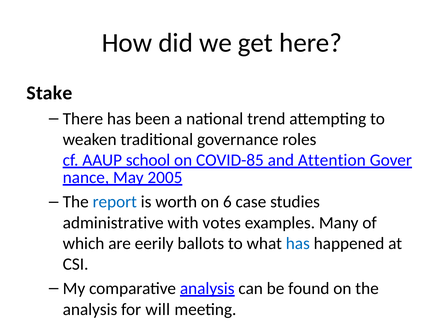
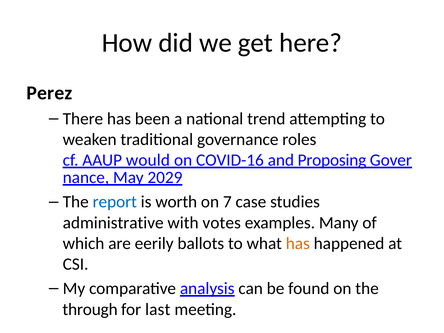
Stake: Stake -> Perez (49, 93)
school: school -> would (148, 160)
COVID-85: COVID-85 -> COVID-16 (230, 160)
Attention: Attention -> Proposing (332, 160)
2005: 2005 -> 2029 (165, 177)
6: 6 -> 7 (227, 202)
has colour: blue -> orange (298, 243)
analysis: analysis -> through (90, 309)
will: will -> last (158, 309)
